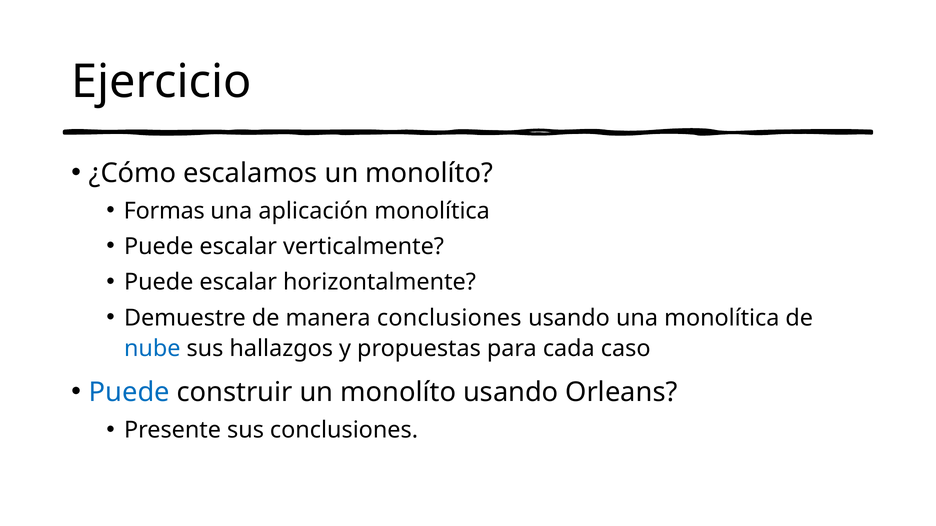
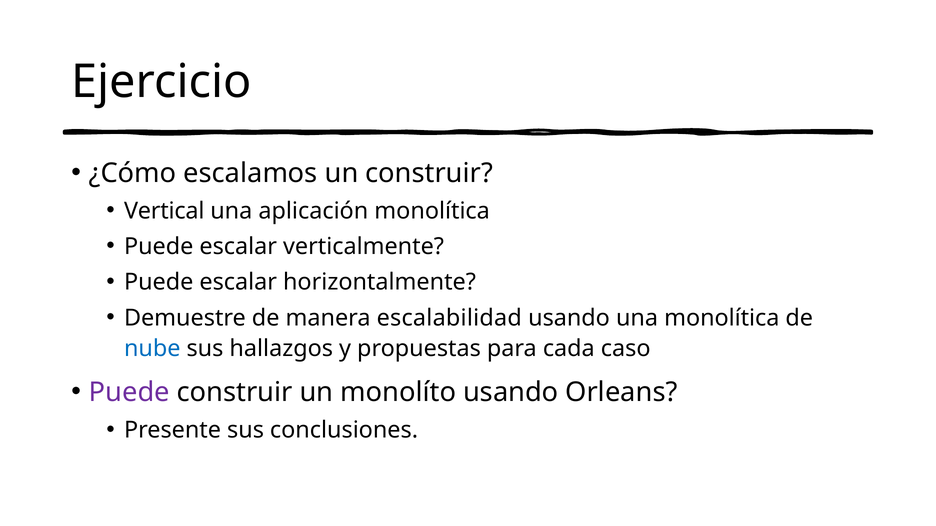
escalamos un monolíto: monolíto -> construir (429, 173)
Formas: Formas -> Vertical (164, 211)
manera conclusiones: conclusiones -> escalabilidad (449, 318)
Puede colour: blue -> purple (129, 393)
